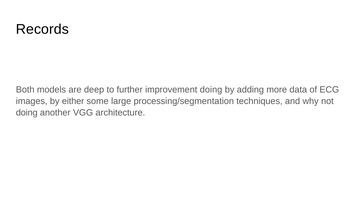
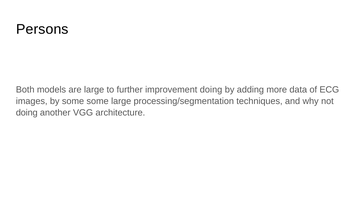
Records: Records -> Persons (42, 29)
are deep: deep -> large (94, 90)
by either: either -> some (73, 101)
